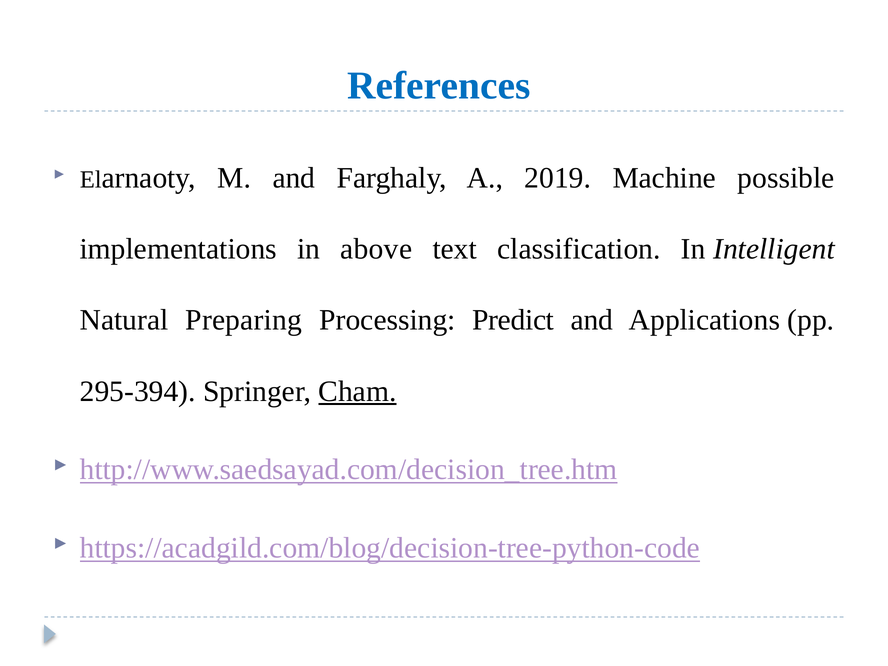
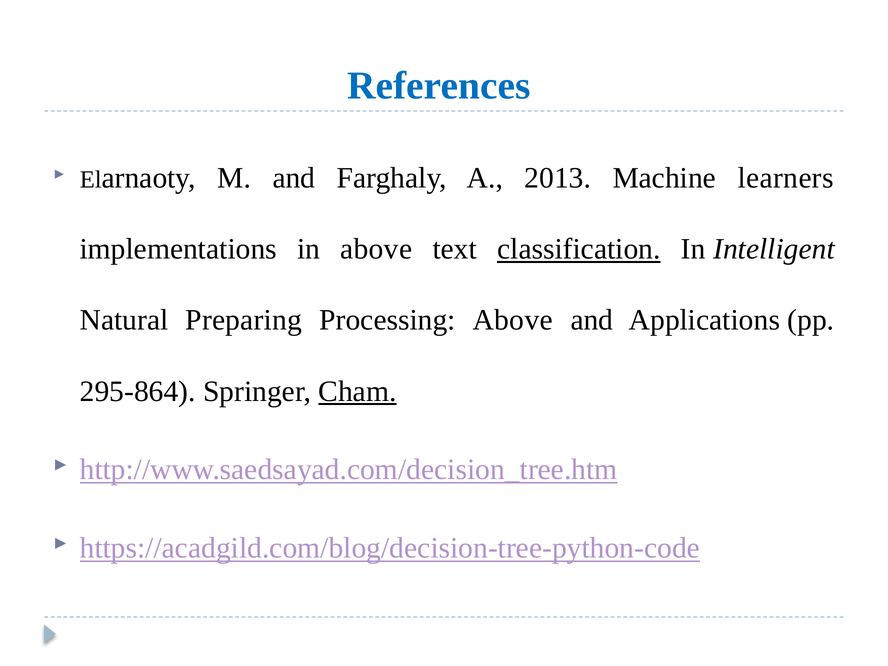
2019: 2019 -> 2013 (558, 178)
possible: possible -> learners (786, 178)
classification underline: none -> present (579, 249)
Processing Predict: Predict -> Above (513, 320)
295-394: 295-394 -> 295-864 (138, 391)
